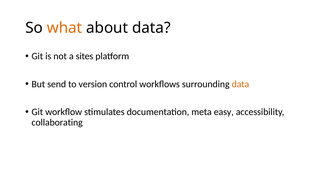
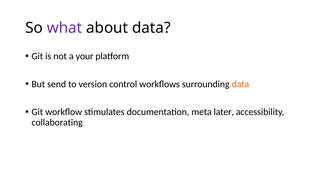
what colour: orange -> purple (64, 28)
sites: sites -> your (85, 56)
easy: easy -> later (224, 112)
